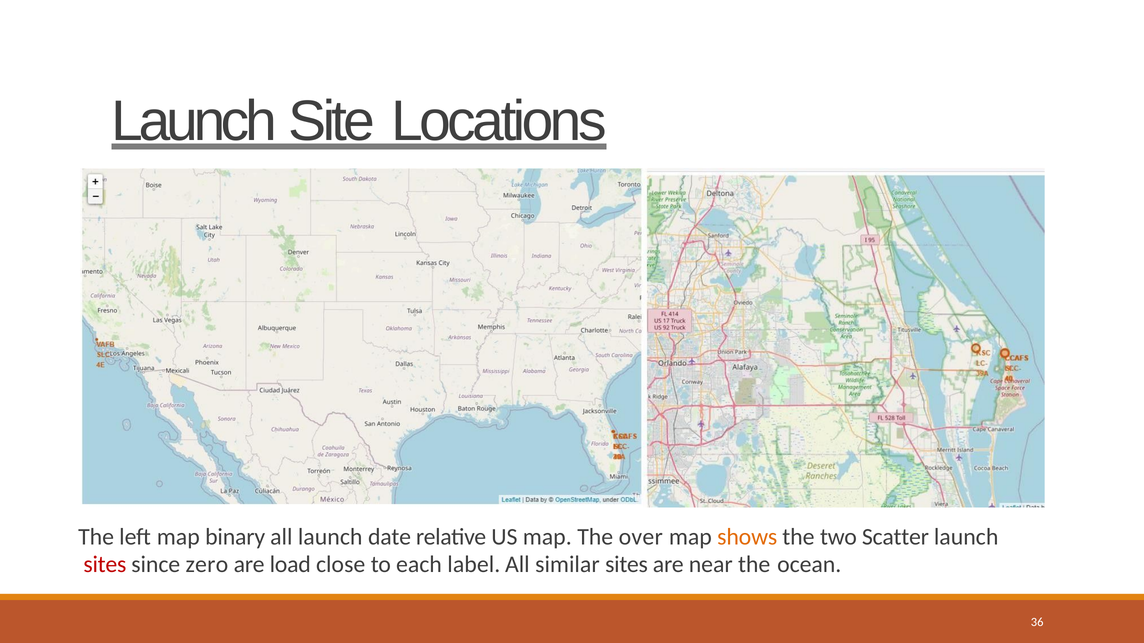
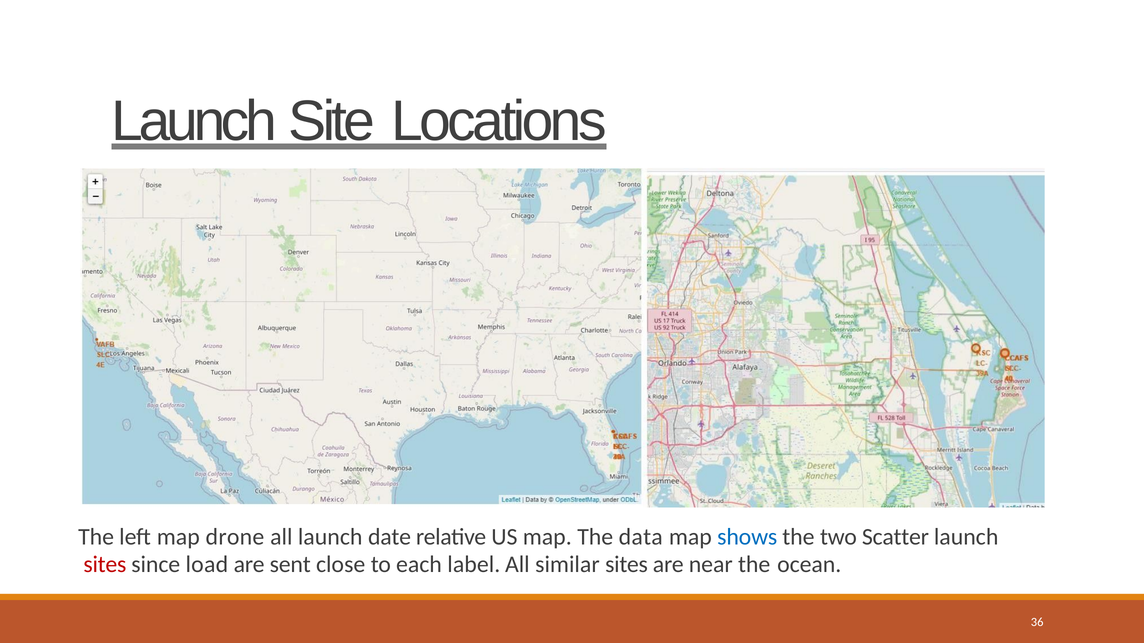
binary: binary -> drone (235, 537)
over: over -> data (641, 537)
shows colour: orange -> blue (747, 537)
zero: zero -> load (207, 565)
load: load -> sent (290, 565)
